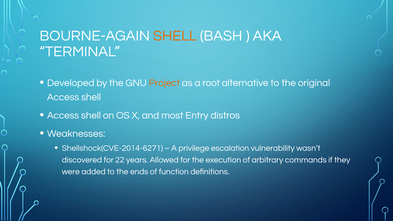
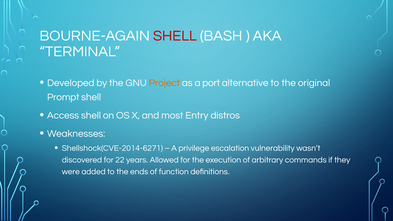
SHELL colour: orange -> red (175, 36)
root: root -> port (211, 83)
Access: Access -> Prompt (63, 97)
